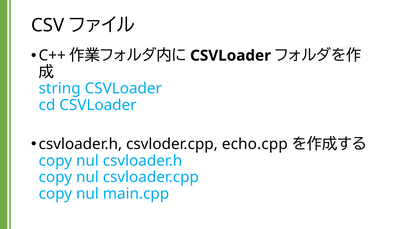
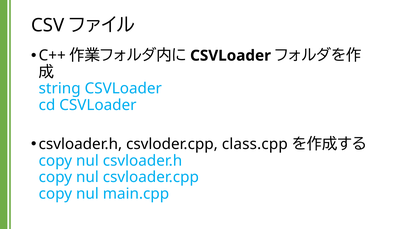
echo.cpp: echo.cpp -> class.cpp (255, 144)
